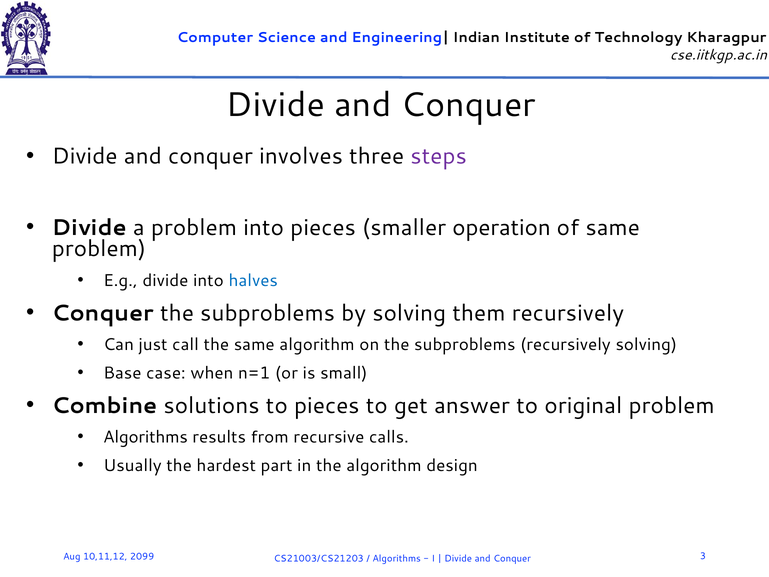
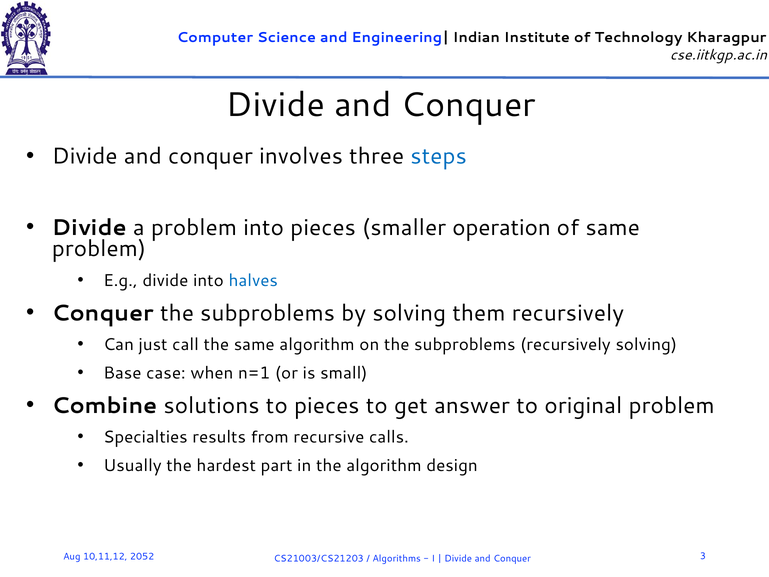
steps colour: purple -> blue (439, 156)
Algorithms: Algorithms -> Specialties (145, 437)
2099: 2099 -> 2052 (142, 556)
